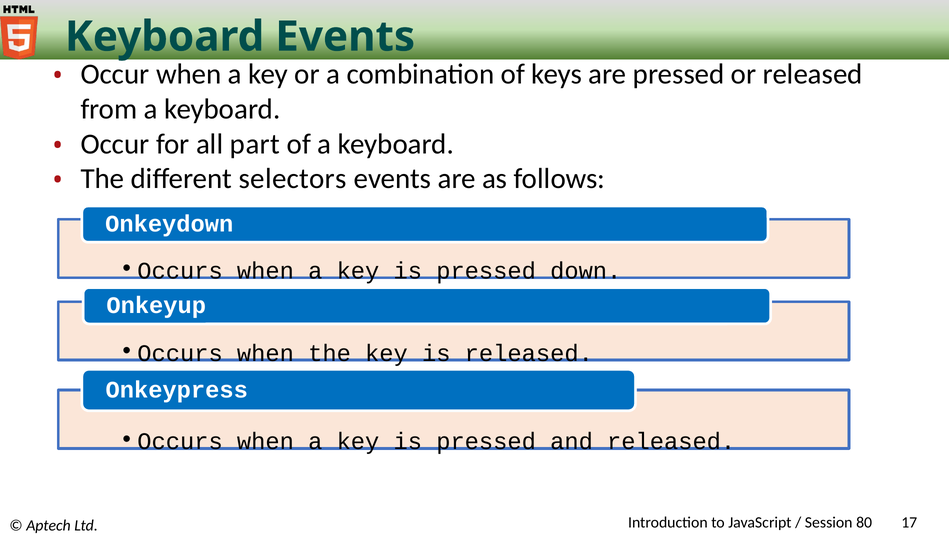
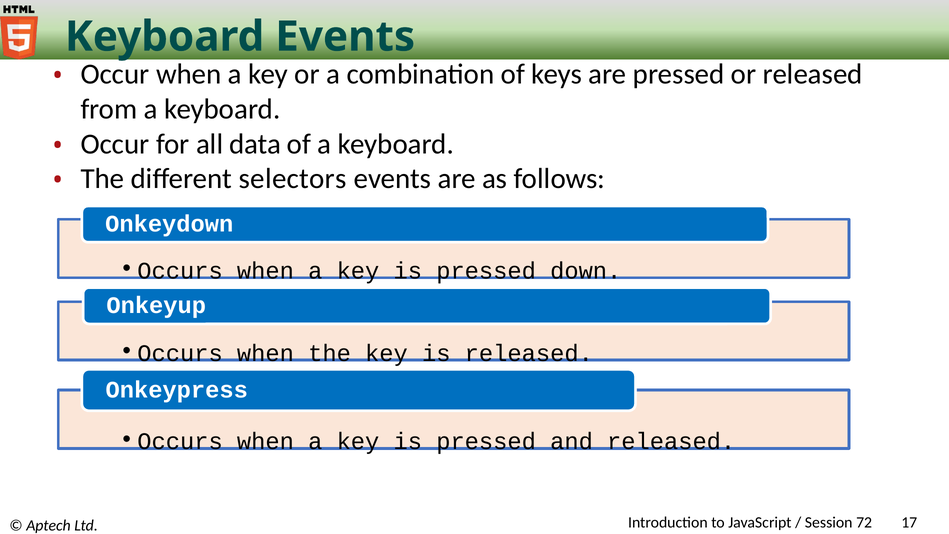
part: part -> data (255, 144)
80: 80 -> 72 (864, 522)
